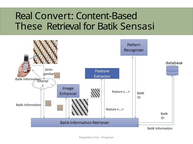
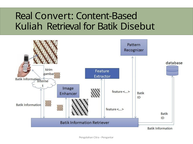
These: These -> Kuliah (29, 27)
Sensasi: Sensasi -> Disebut (138, 27)
